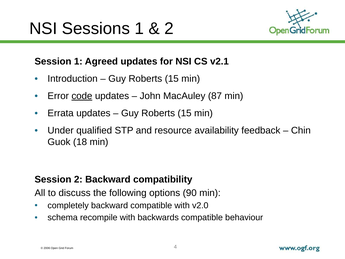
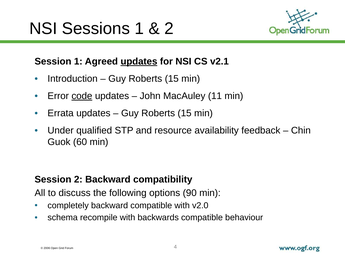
updates underline: none -> present (139, 61)
87: 87 -> 11 (215, 96)
18: 18 -> 60 (80, 142)
